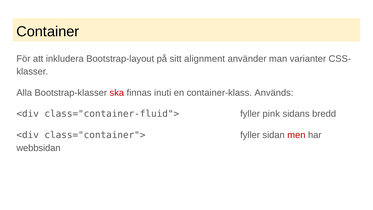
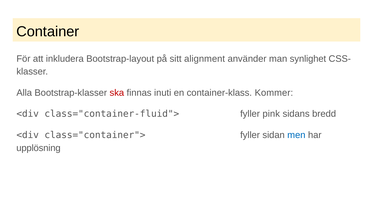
varianter: varianter -> synlighet (308, 59)
Används: Används -> Kommer (274, 93)
men colour: red -> blue (296, 135)
webbsidan: webbsidan -> upplösning (38, 148)
